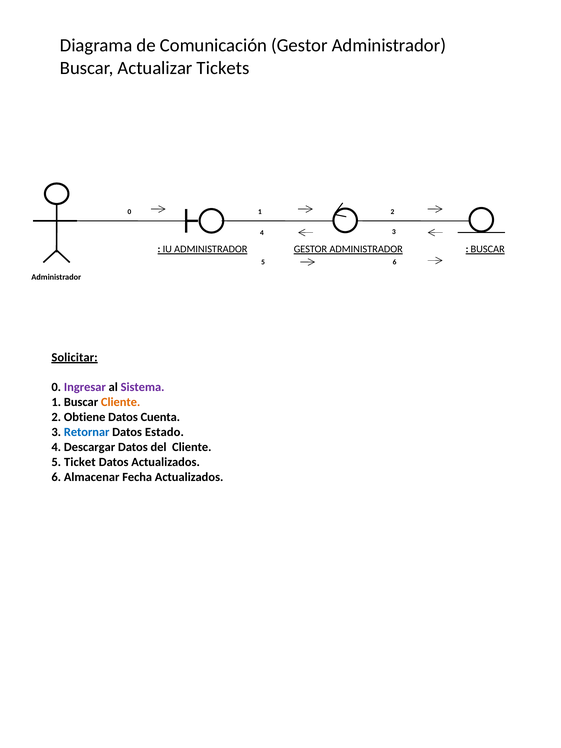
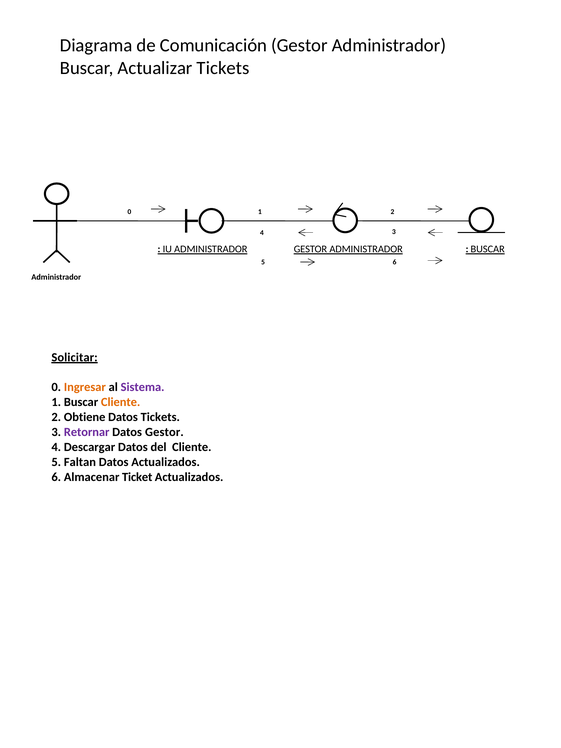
Ingresar colour: purple -> orange (85, 387)
Datos Cuenta: Cuenta -> Tickets (160, 417)
Retornar colour: blue -> purple (87, 432)
Datos Estado: Estado -> Gestor (164, 432)
Ticket: Ticket -> Faltan (80, 462)
Fecha: Fecha -> Ticket (137, 477)
